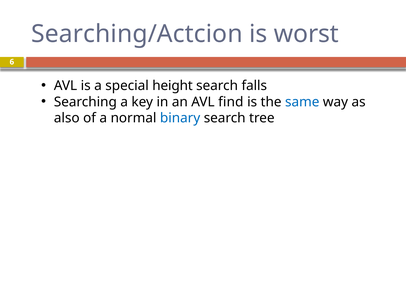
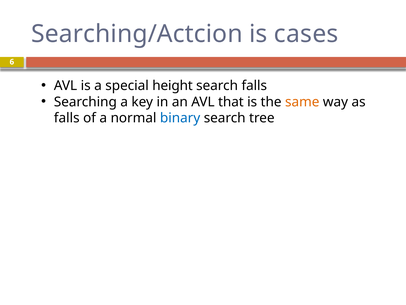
worst: worst -> cases (306, 34)
find: find -> that (231, 102)
same colour: blue -> orange (302, 102)
also: also -> falls (67, 118)
